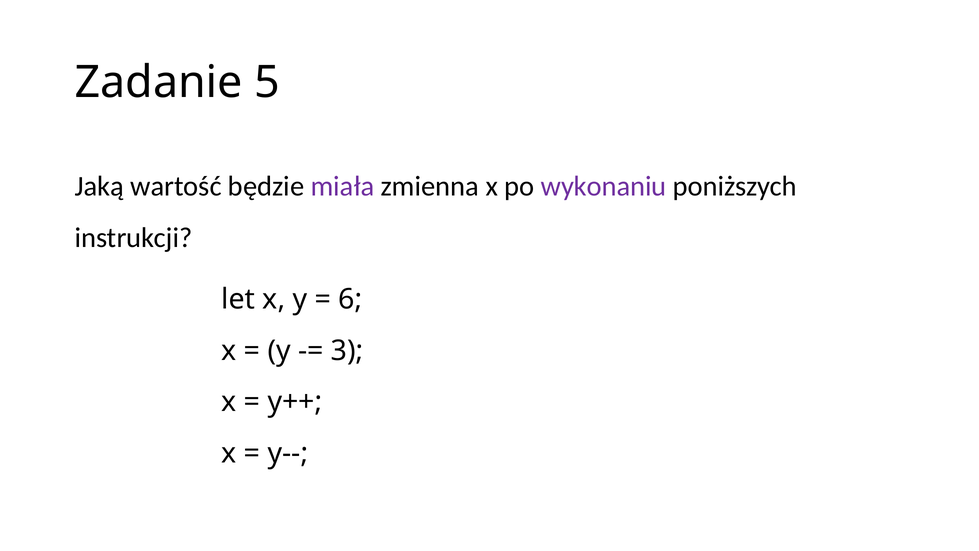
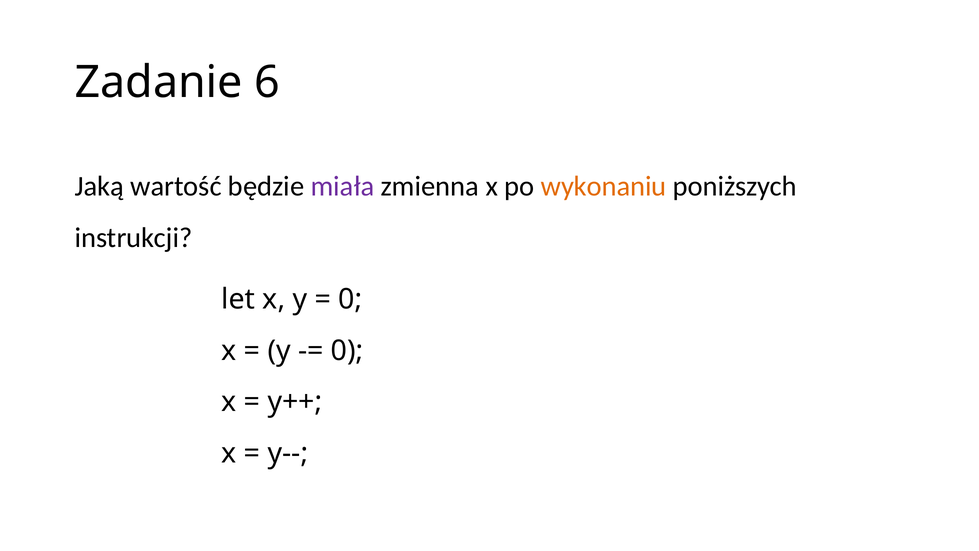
5: 5 -> 6 (267, 82)
wykonaniu colour: purple -> orange (604, 186)
6: 6 -> 0 (350, 299)
3: 3 -> 0 (347, 351)
